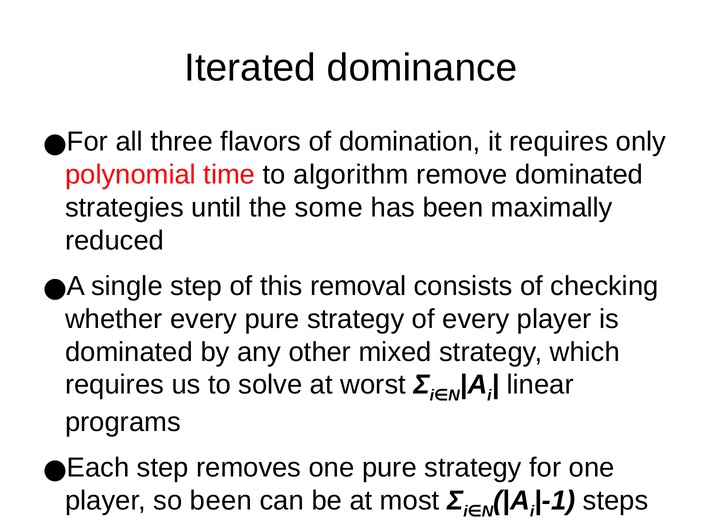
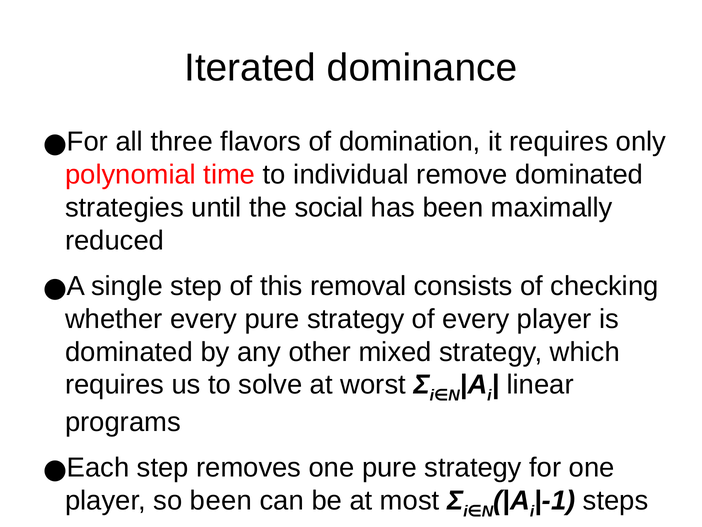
algorithm: algorithm -> individual (351, 174)
some: some -> social (329, 207)
